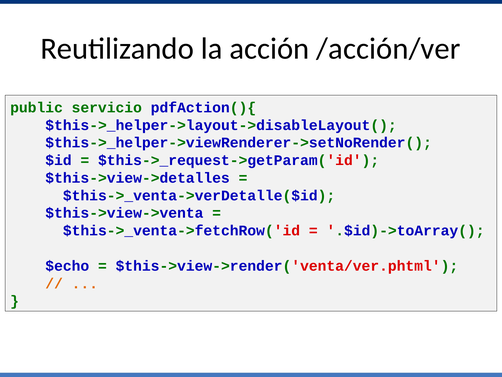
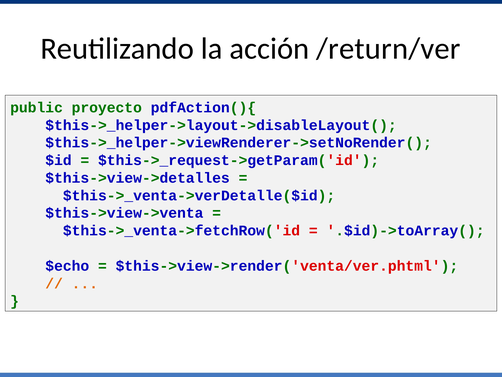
/acción/ver: /acción/ver -> /return/ver (388, 49)
servicio: servicio -> proyecto (107, 107)
